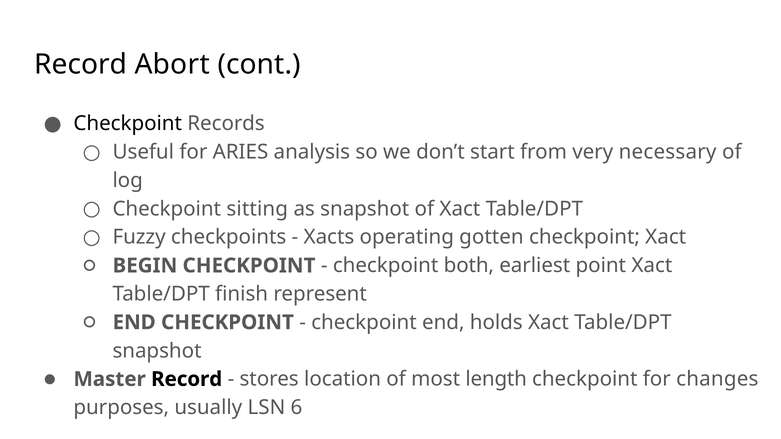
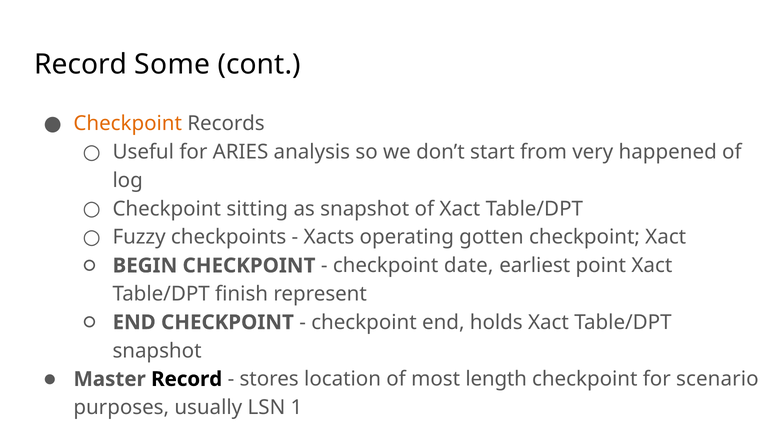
Abort: Abort -> Some (172, 65)
Checkpoint colour: black -> orange (128, 124)
necessary: necessary -> happened (668, 152)
both: both -> date (469, 266)
changes: changes -> scenario (717, 379)
6: 6 -> 1 (296, 408)
